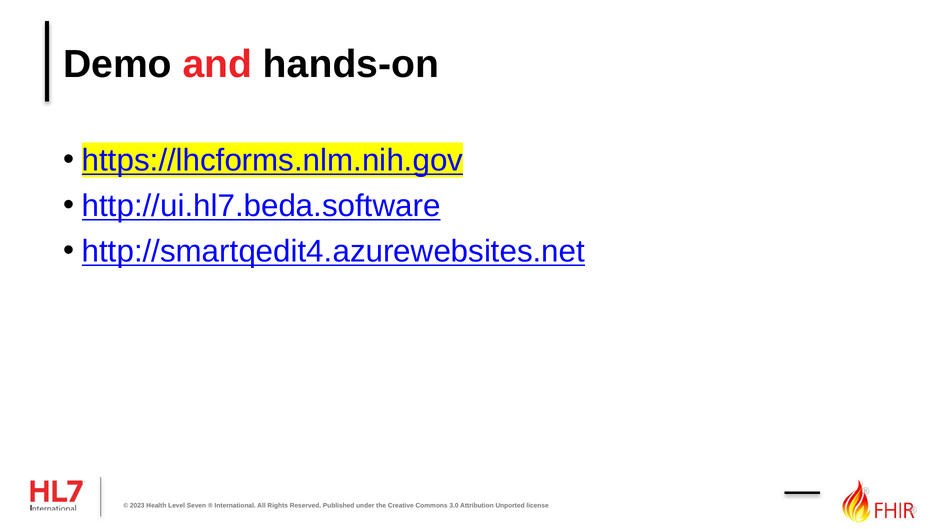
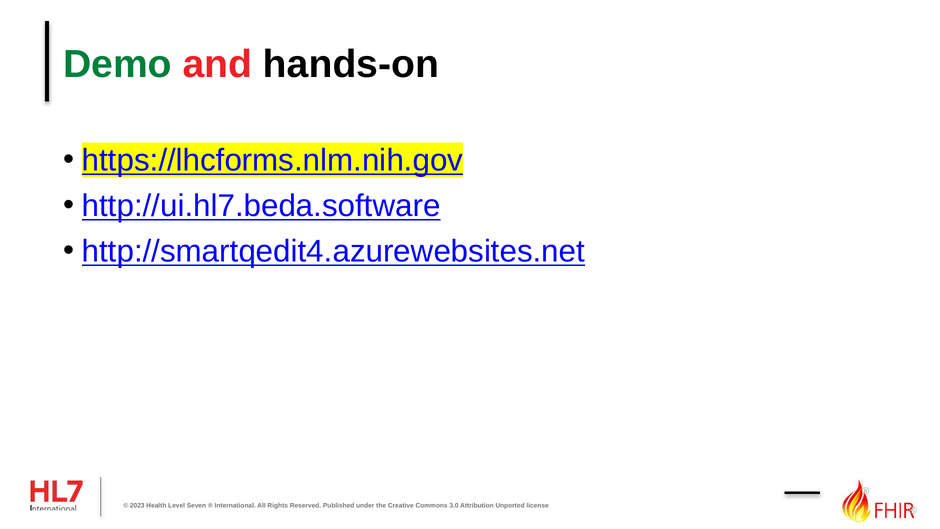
Demo colour: black -> green (117, 64)
